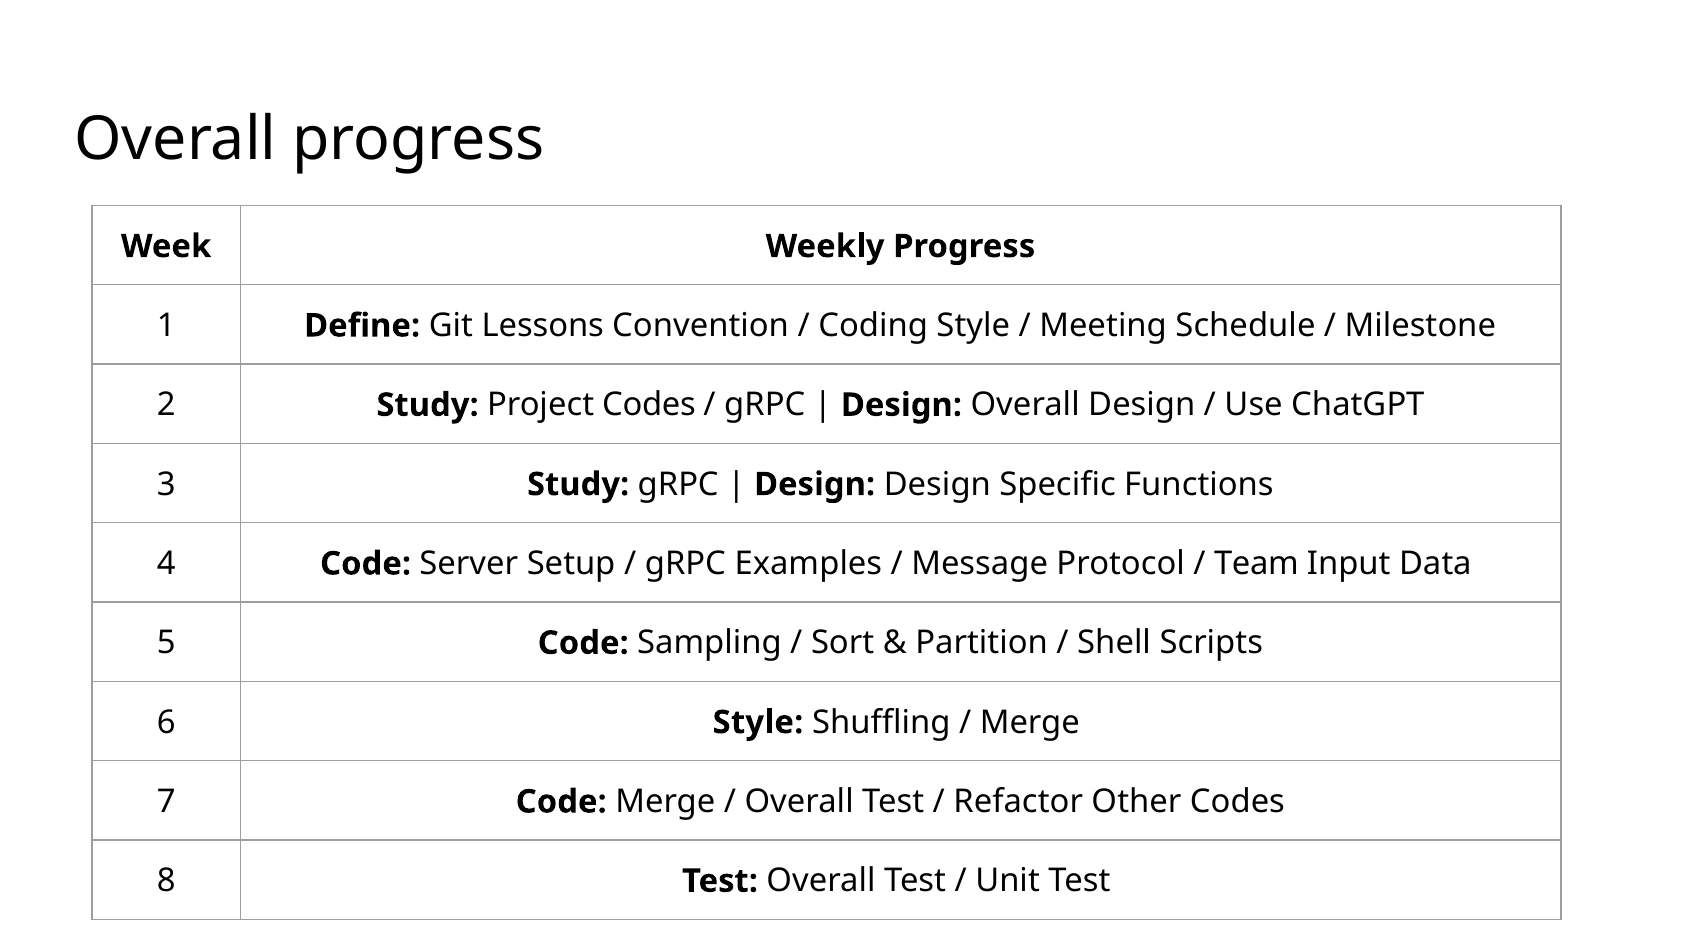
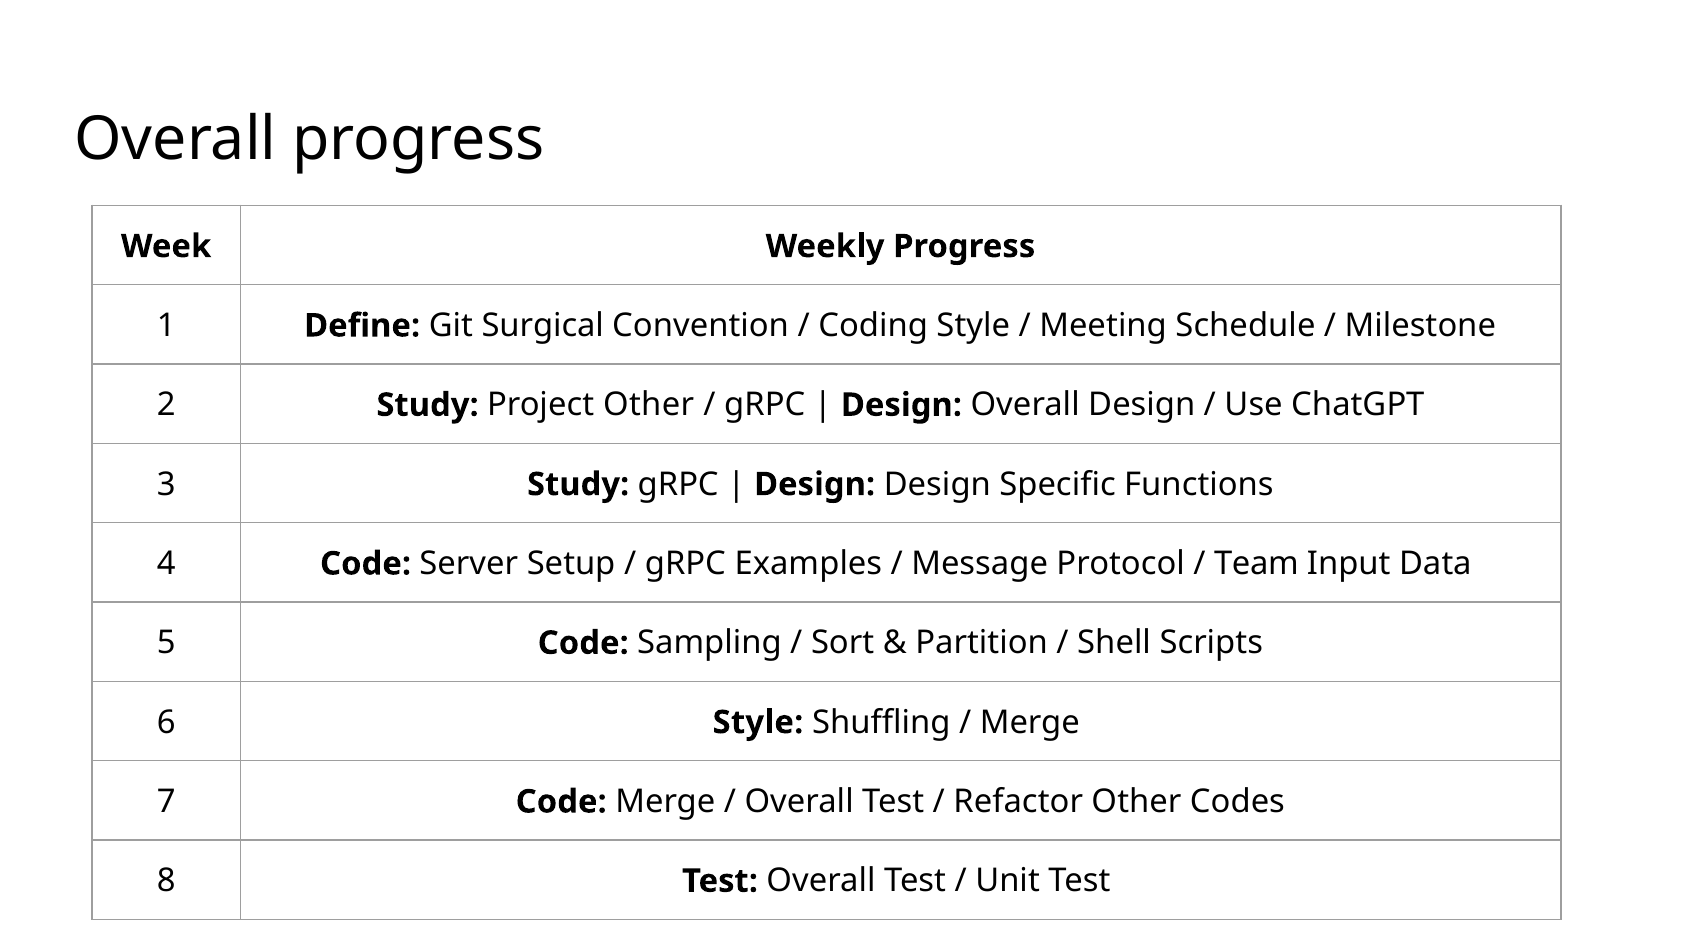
Lessons: Lessons -> Surgical (543, 326)
Project Codes: Codes -> Other (649, 405)
